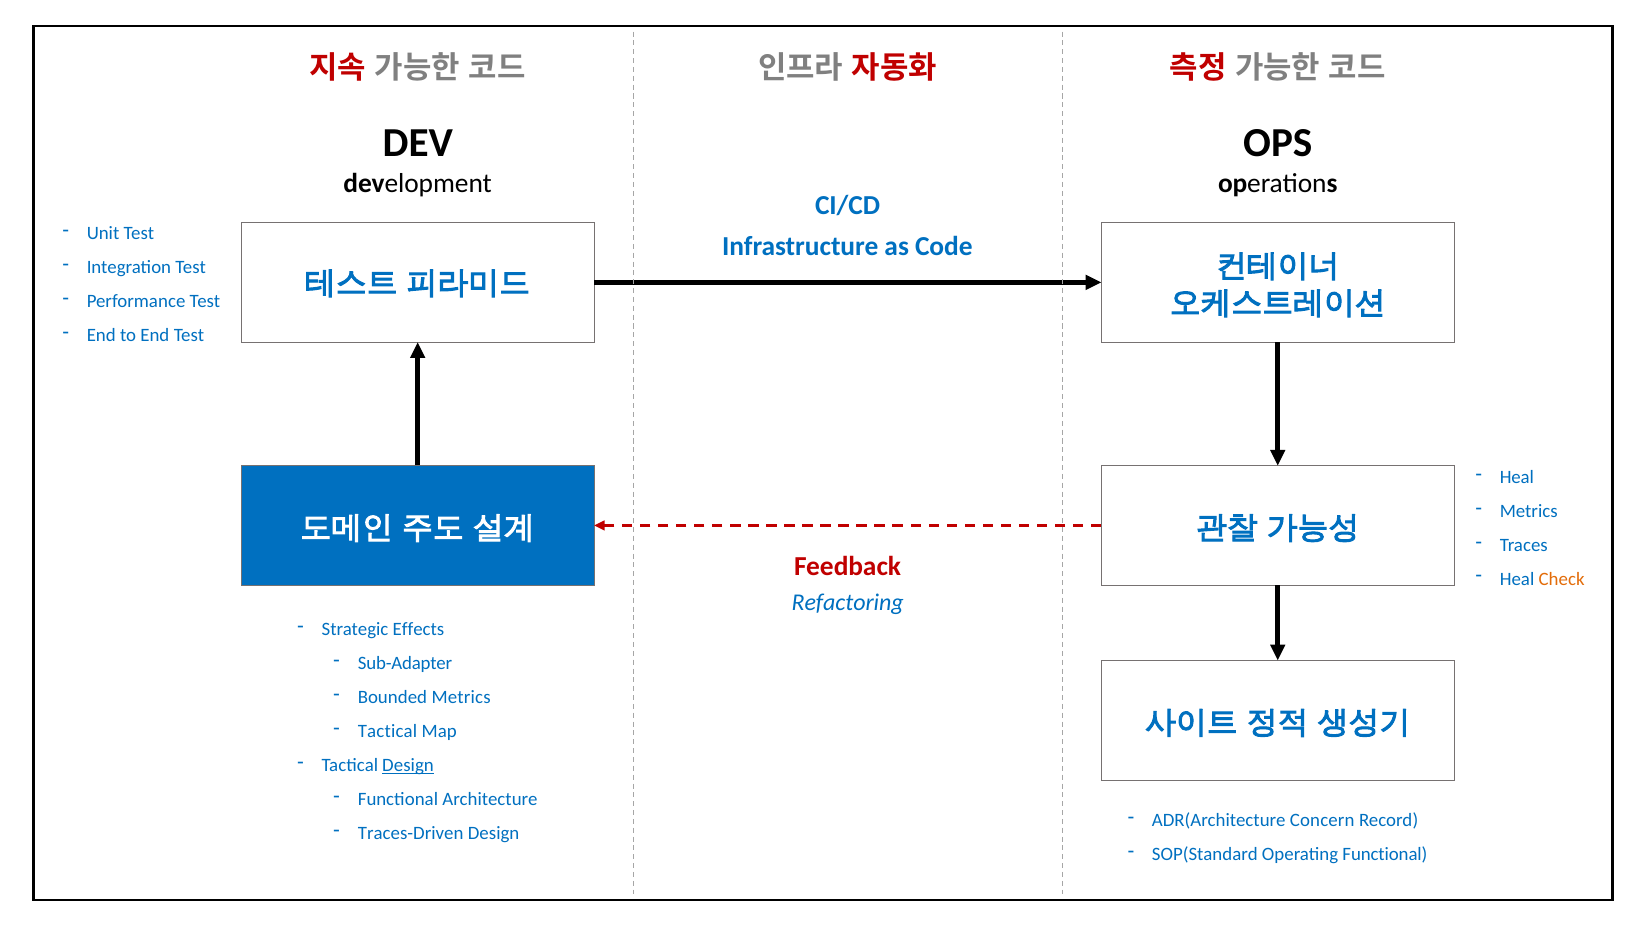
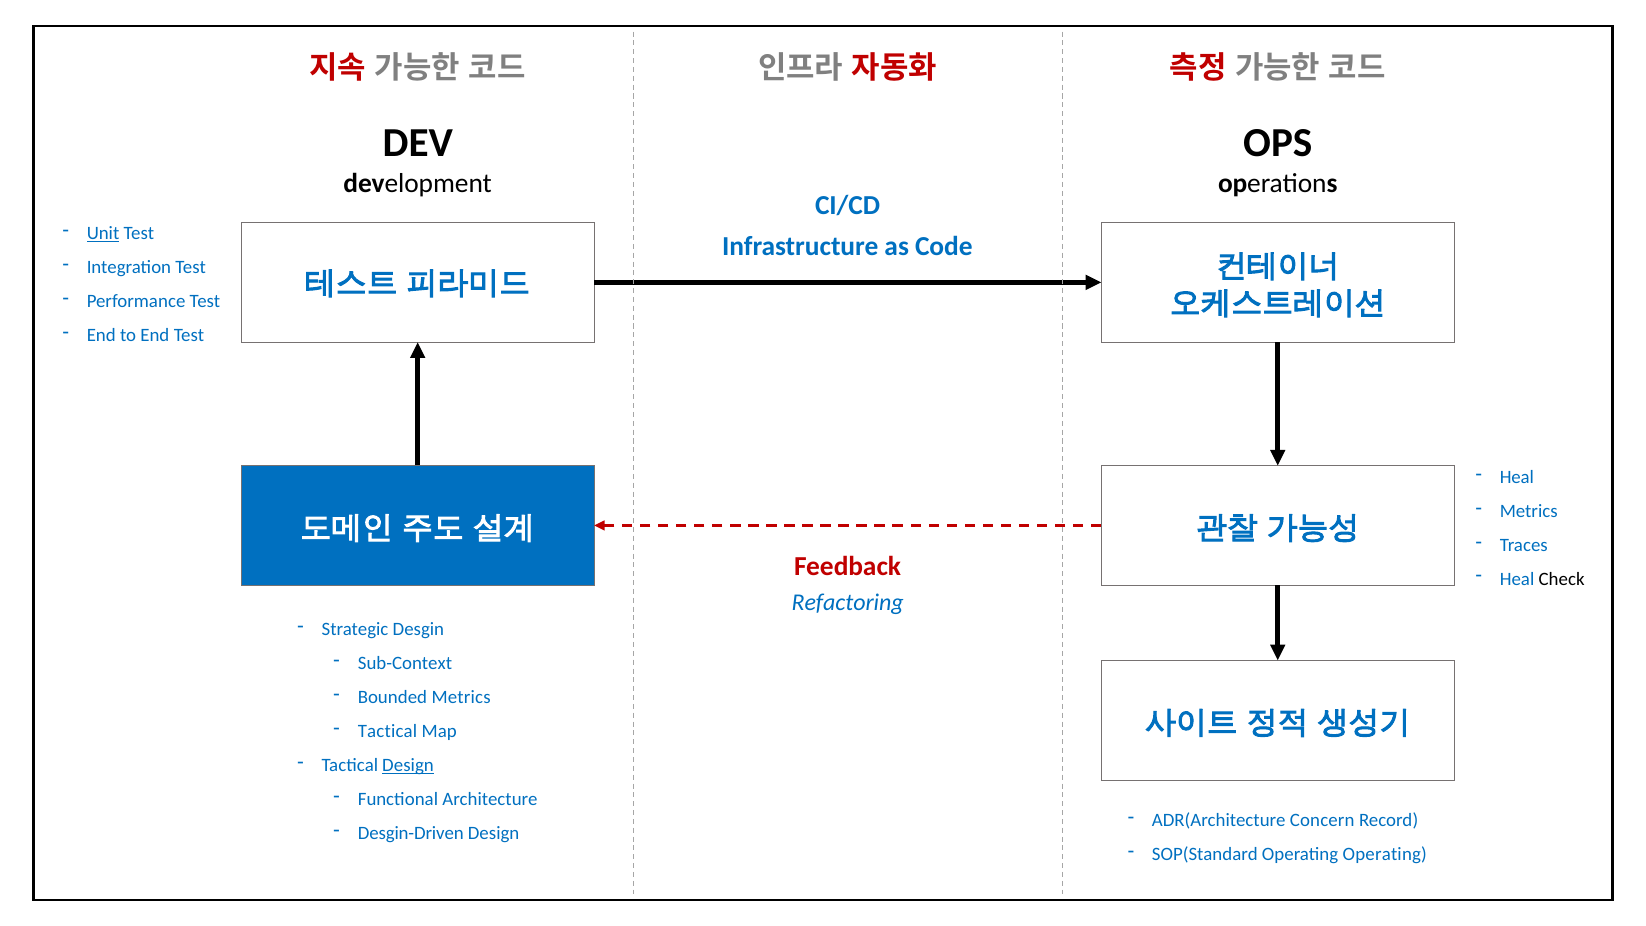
Unit underline: none -> present (103, 234)
Check colour: orange -> black (1562, 579)
Effects: Effects -> Desgin (418, 629)
Sub-Adapter: Sub-Adapter -> Sub-Context (405, 663)
Traces-Driven: Traces-Driven -> Desgin-Driven (411, 833)
Operating Functional: Functional -> Operating (1385, 854)
